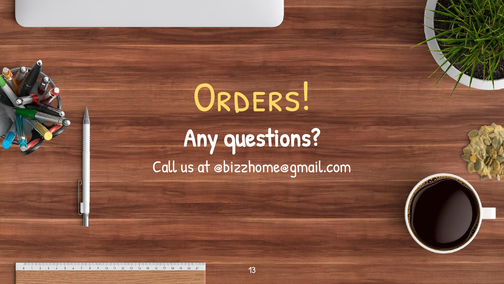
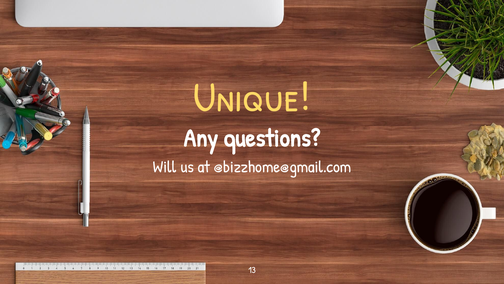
Orders: Orders -> Unique (252, 97)
Call: Call -> Will (165, 167)
